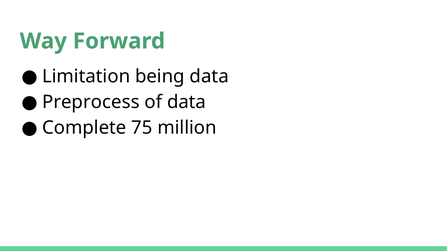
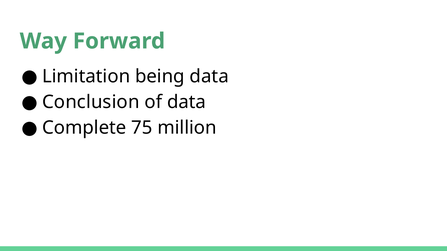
Preprocess: Preprocess -> Conclusion (91, 102)
